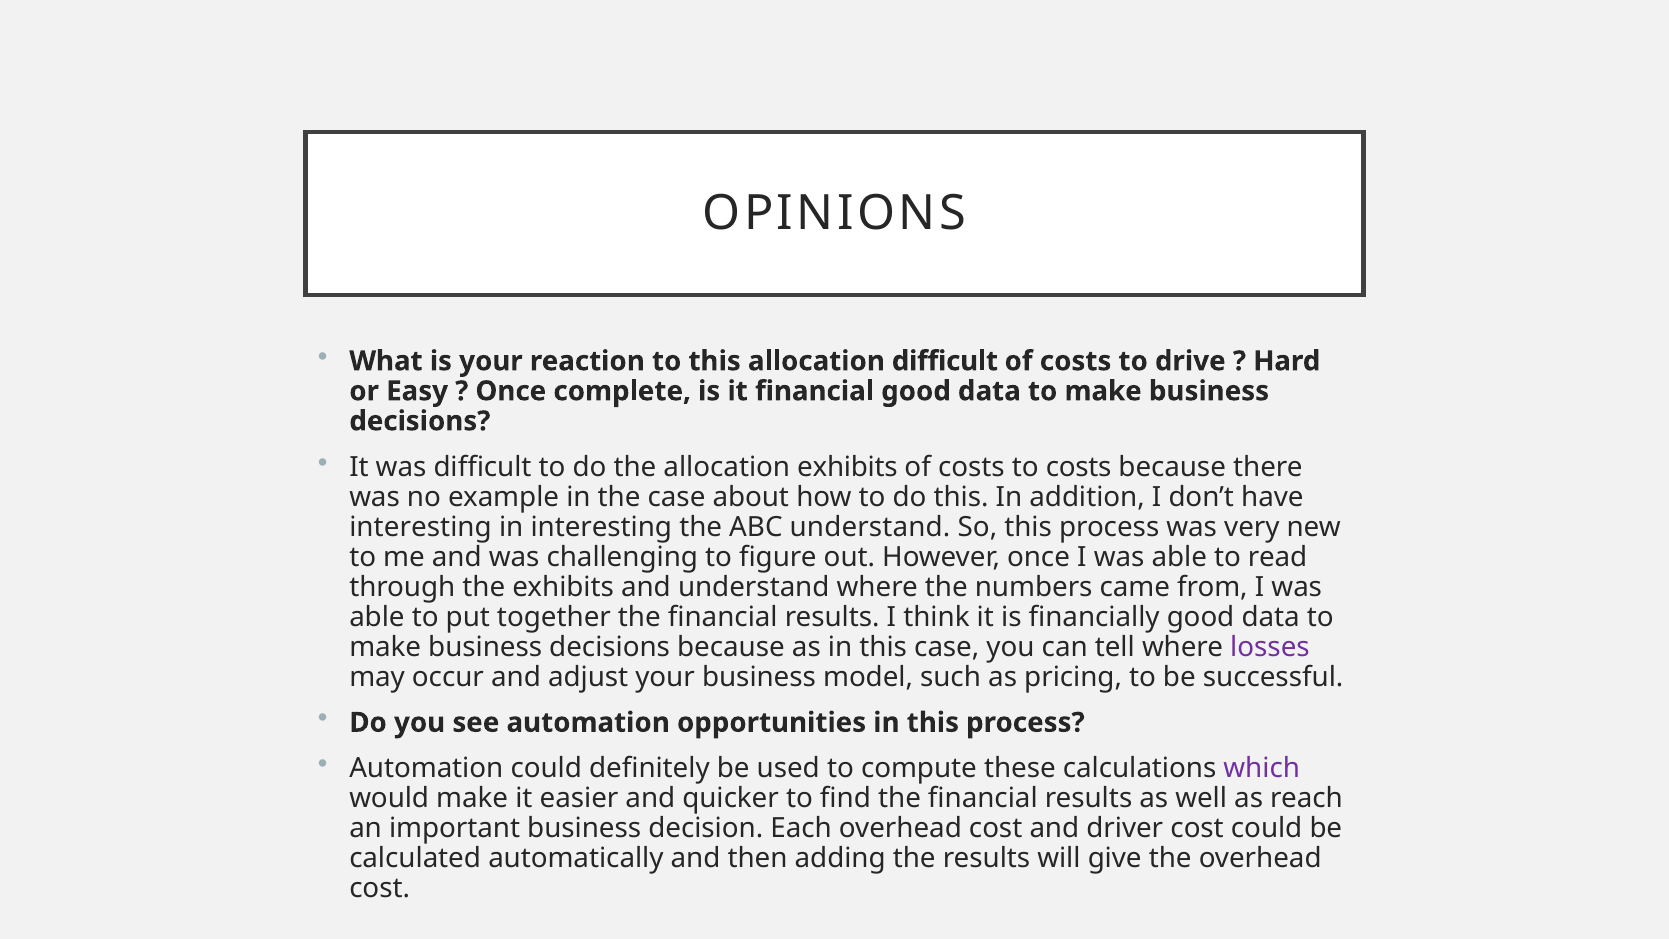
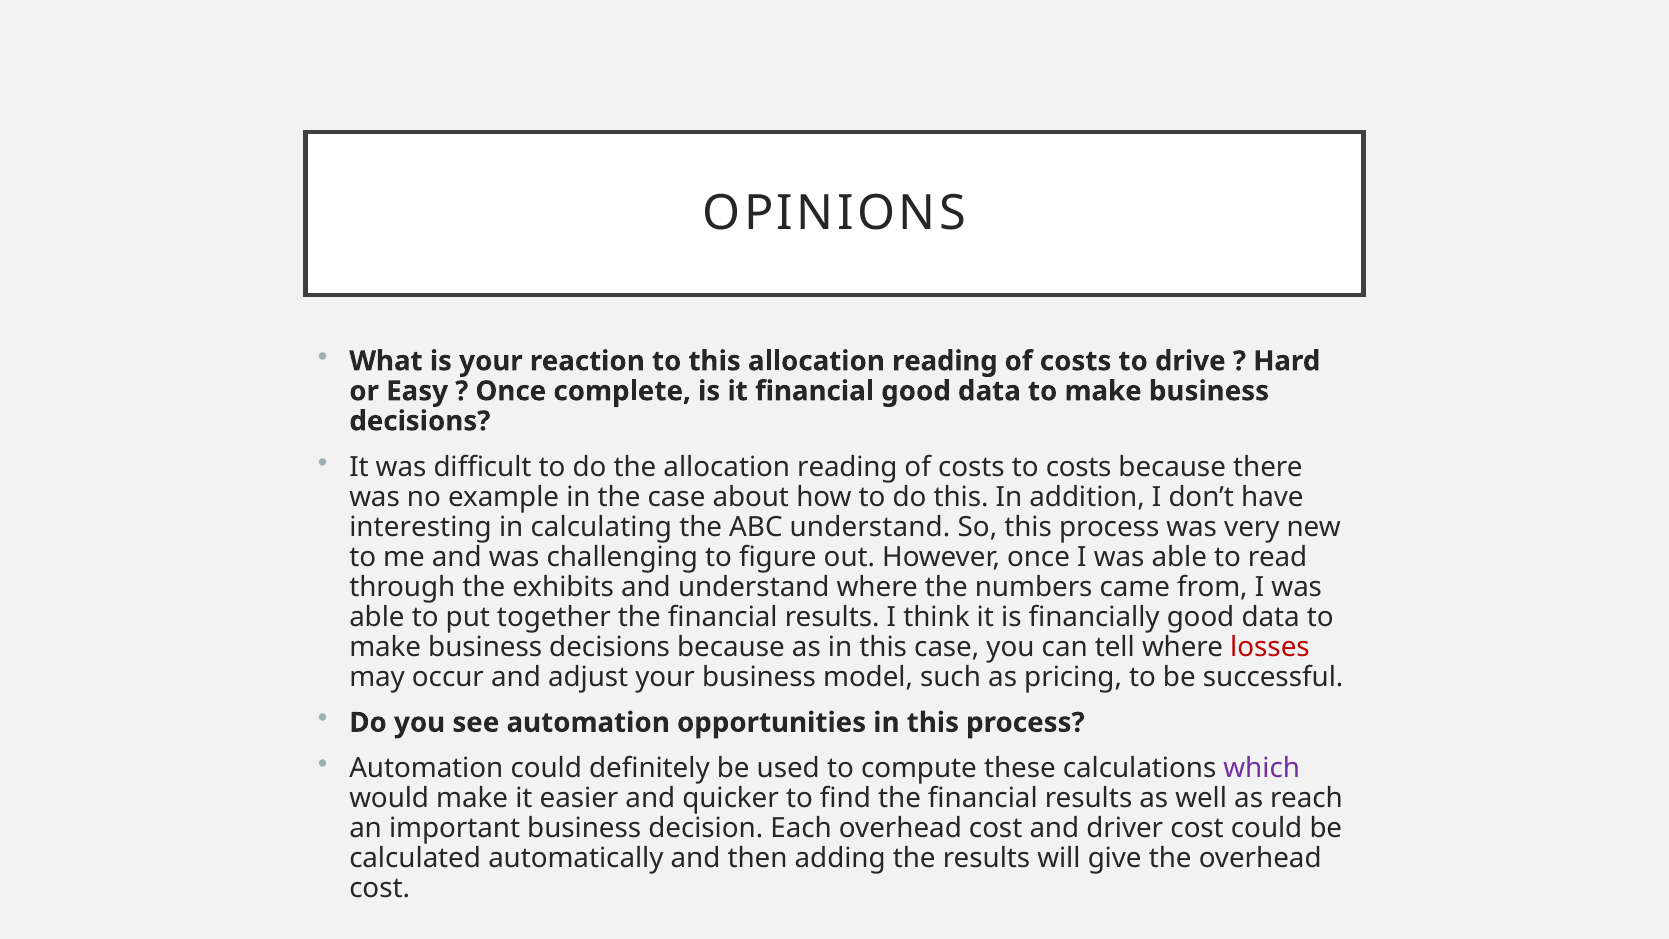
this allocation difficult: difficult -> reading (945, 361)
the allocation exhibits: exhibits -> reading (847, 467)
in interesting: interesting -> calculating (601, 527)
losses colour: purple -> red (1270, 647)
